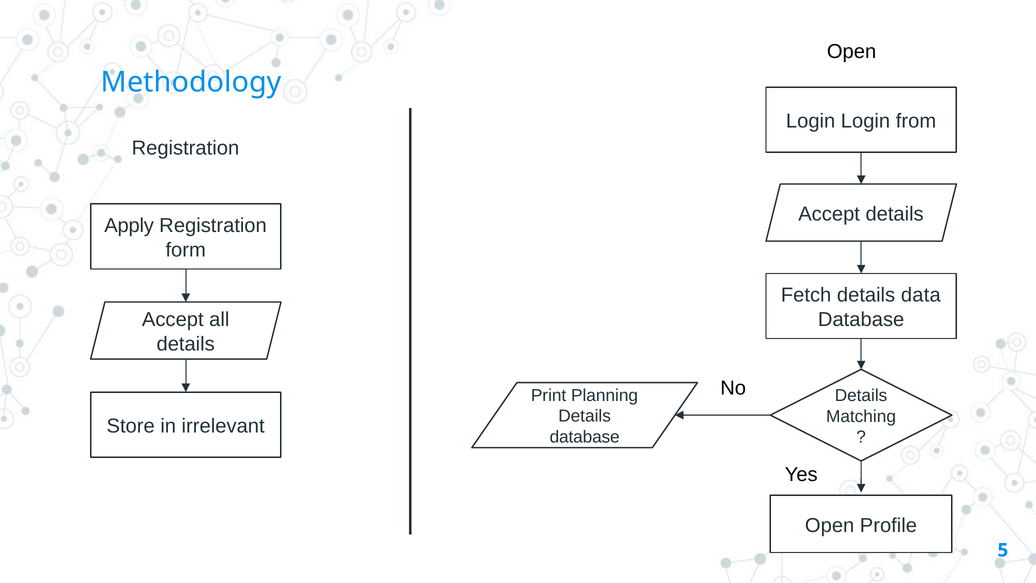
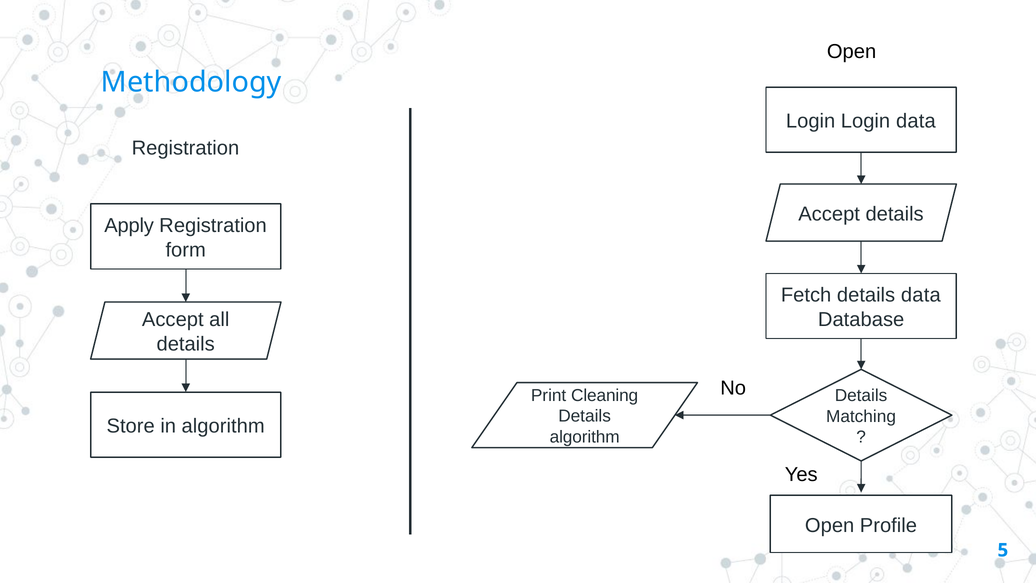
Login from: from -> data (916, 121)
Planning: Planning -> Cleaning (605, 395)
in irrelevant: irrelevant -> algorithm (223, 426)
database: database -> algorithm (585, 437)
